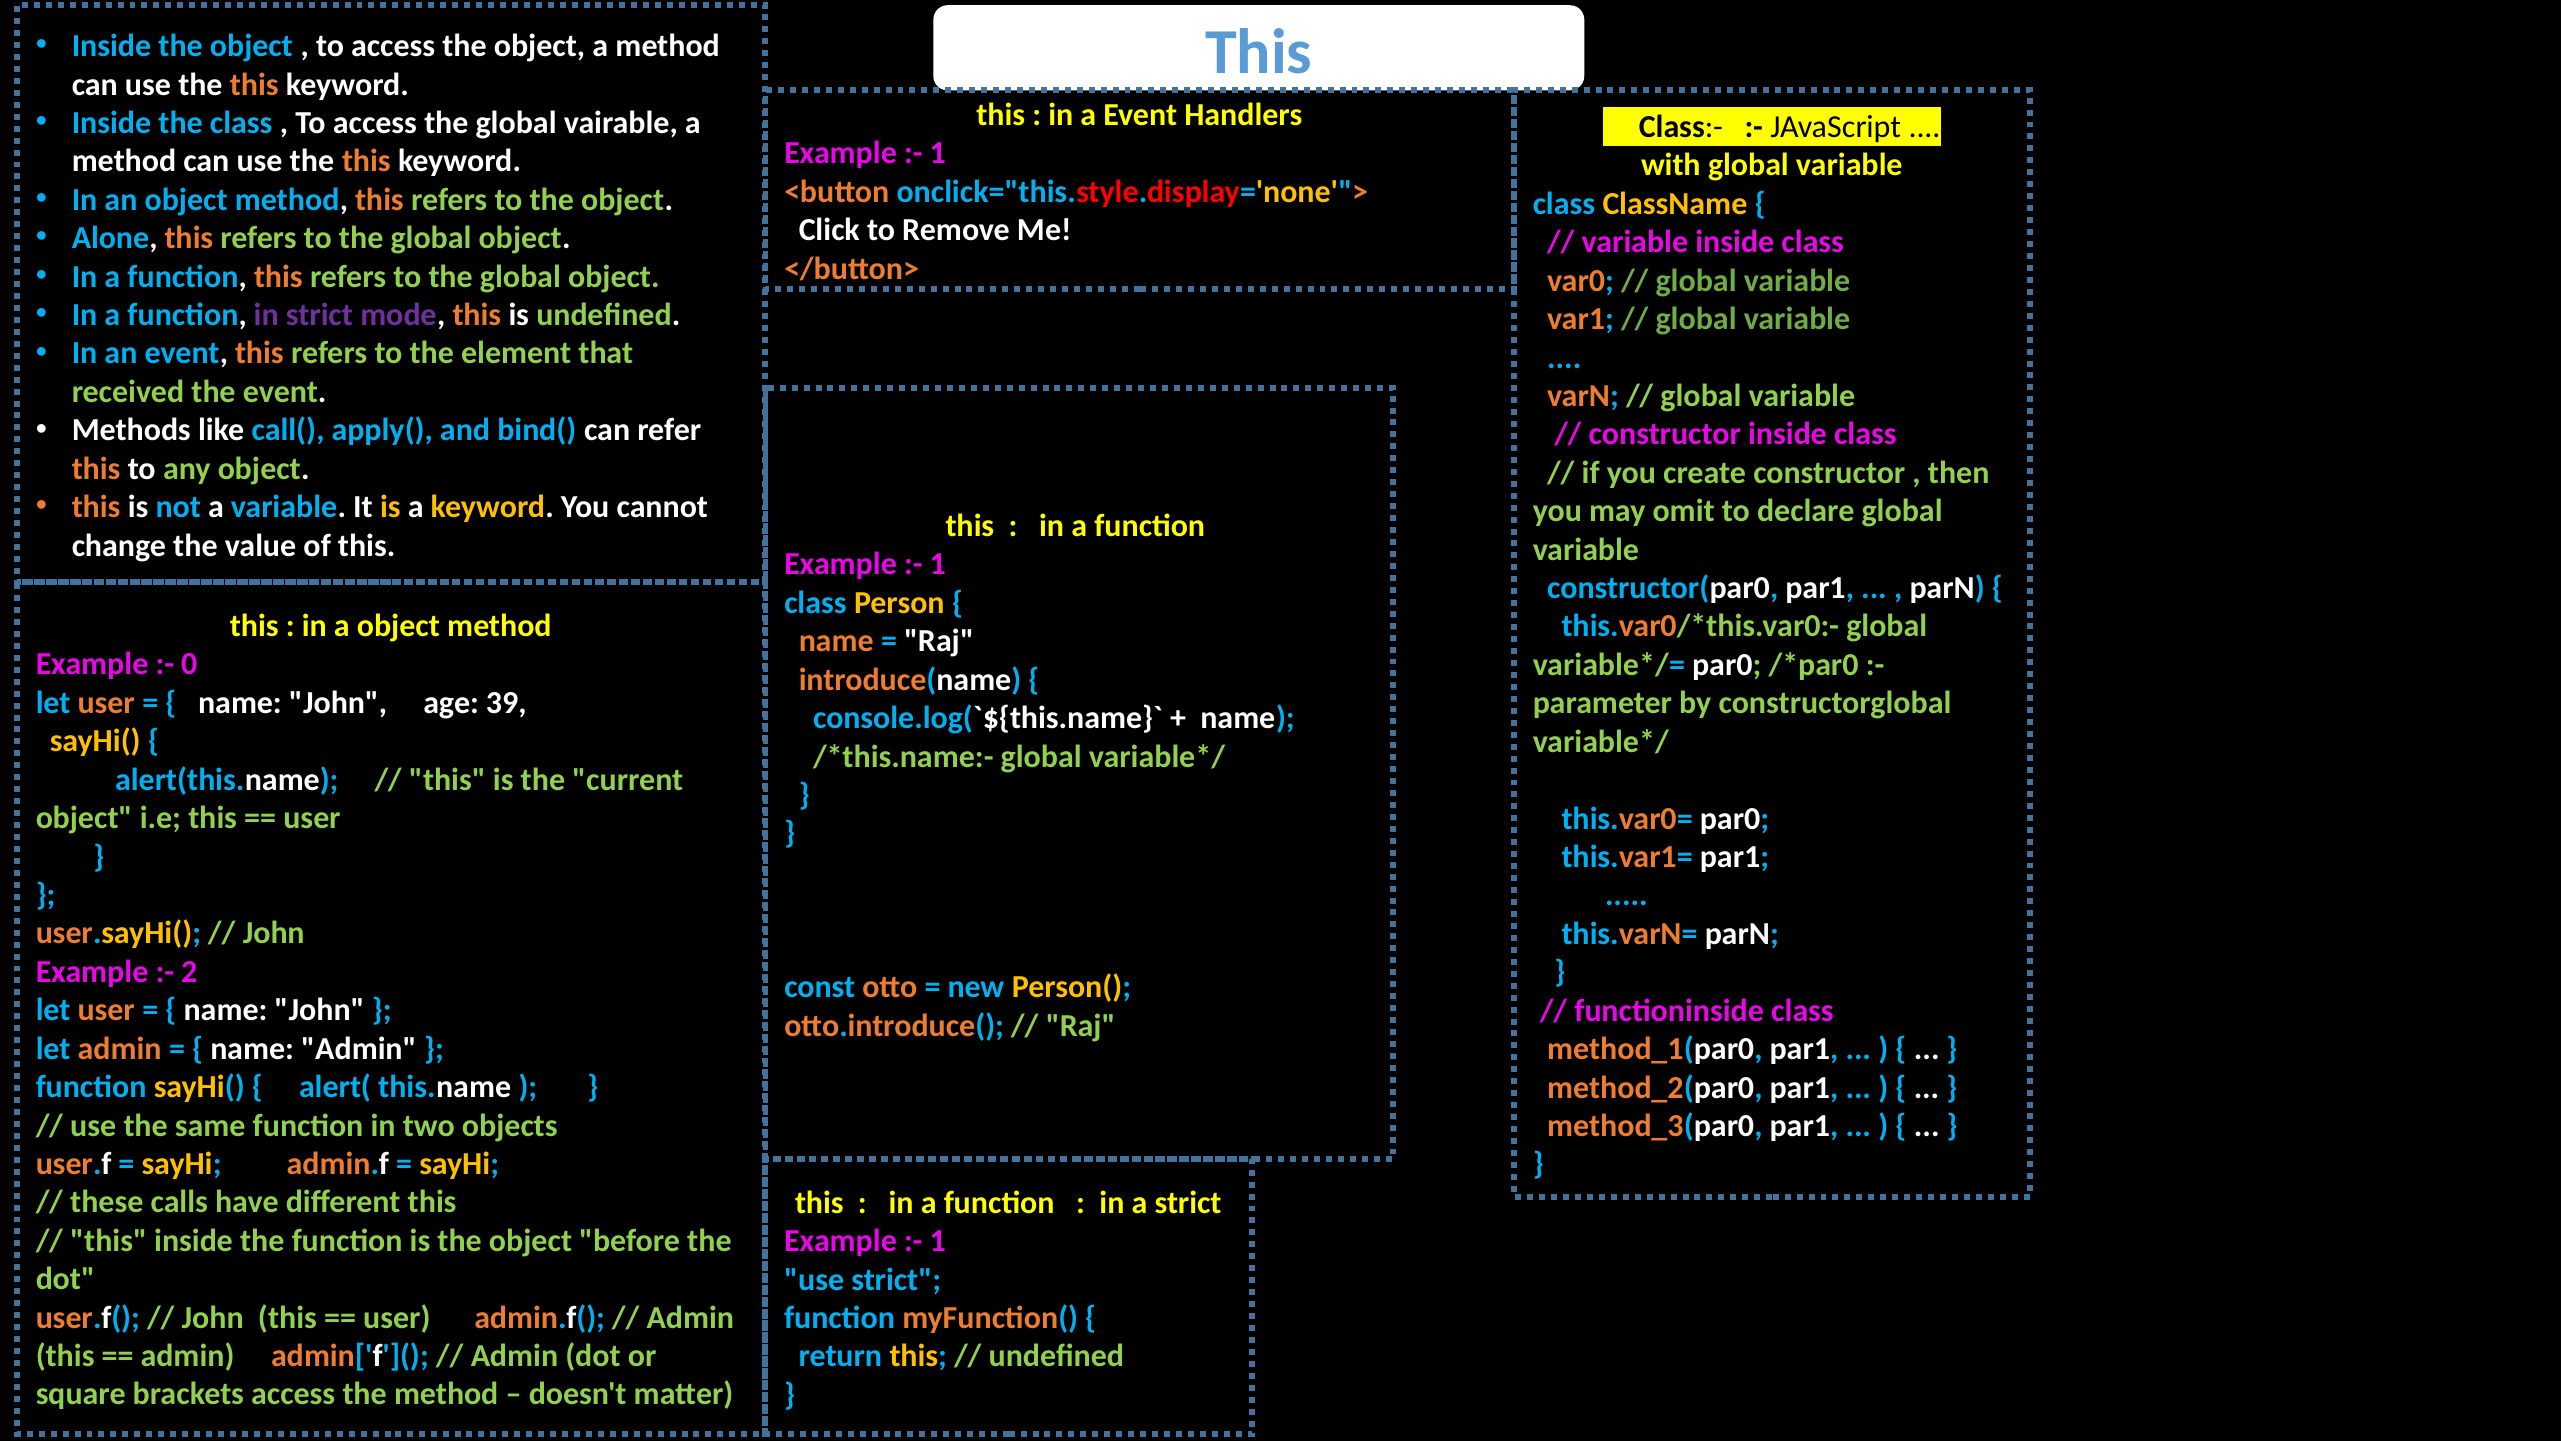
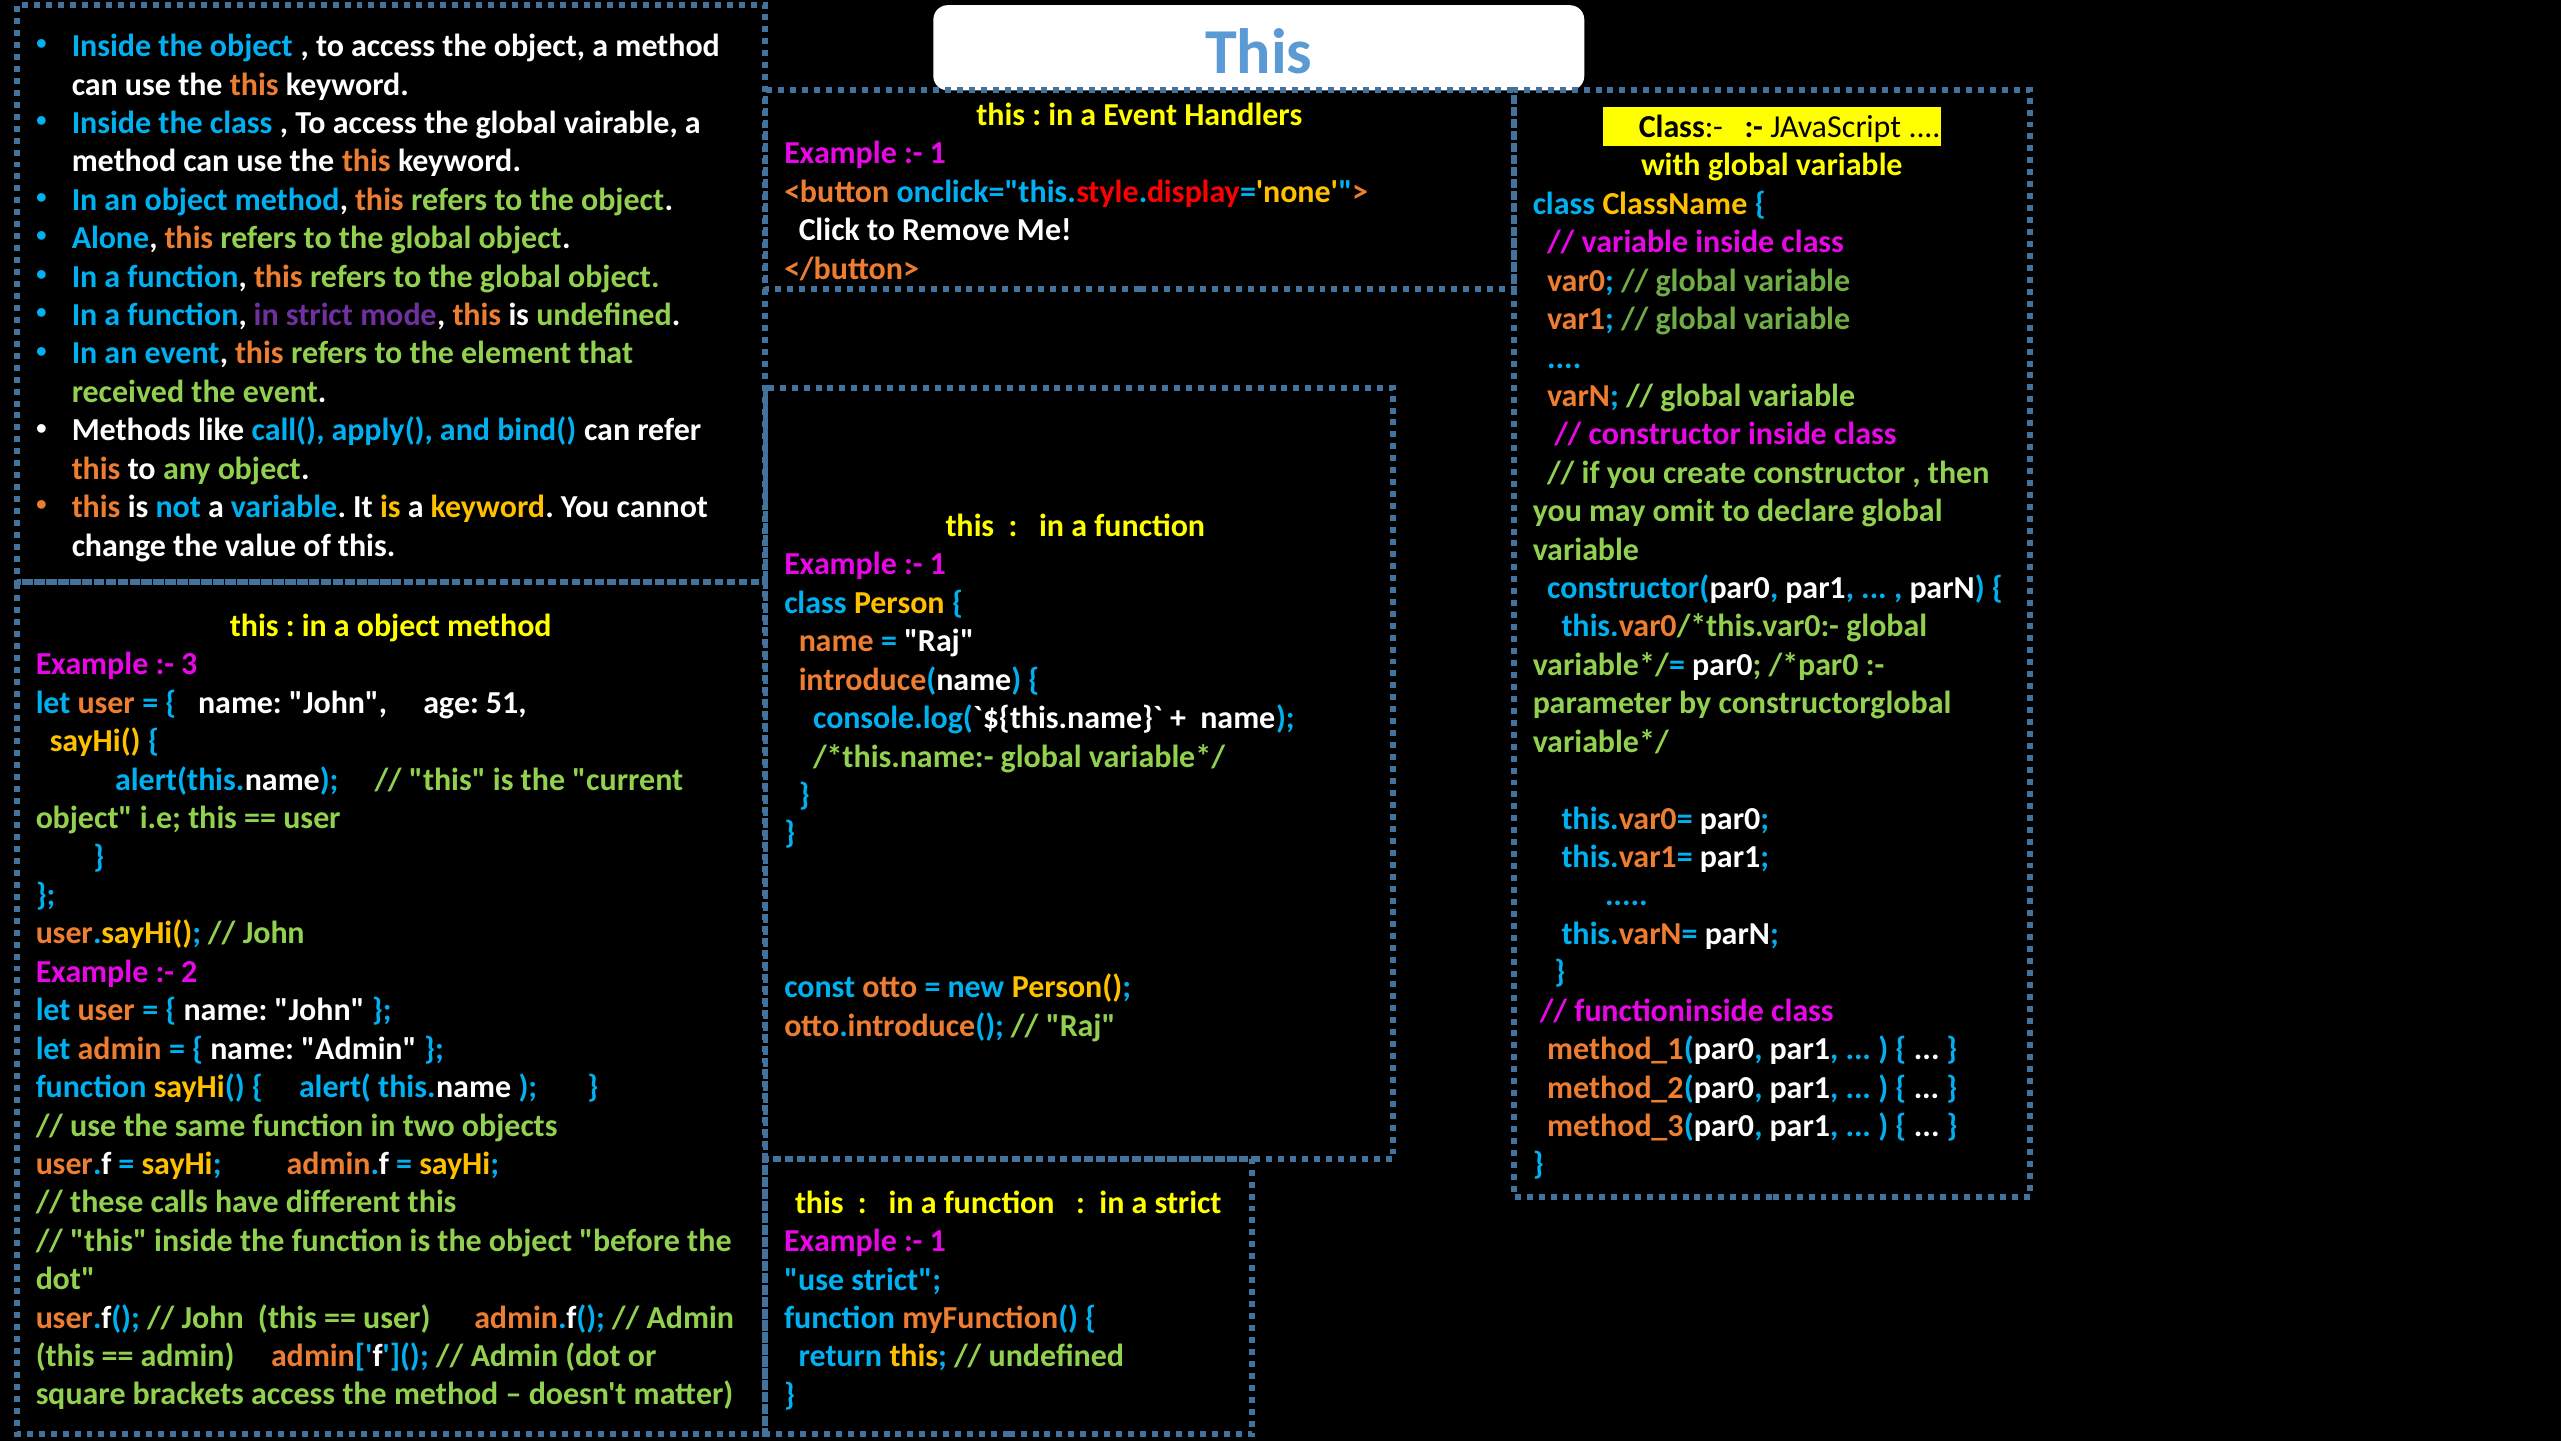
0: 0 -> 3 (189, 664)
39: 39 -> 51 (506, 703)
